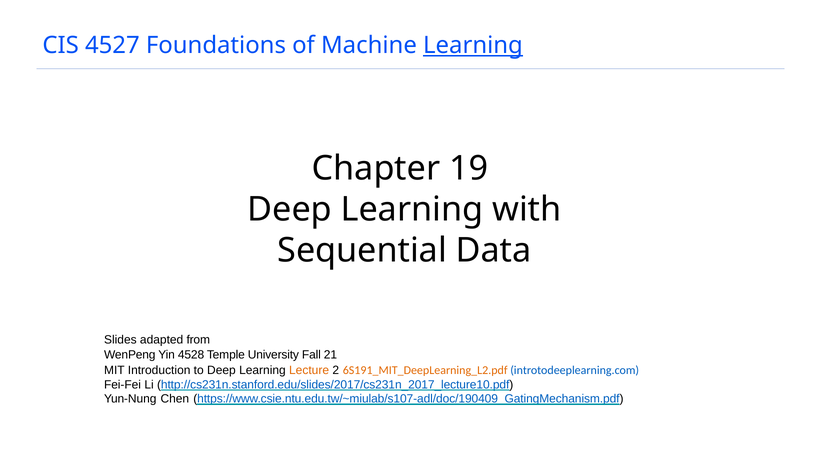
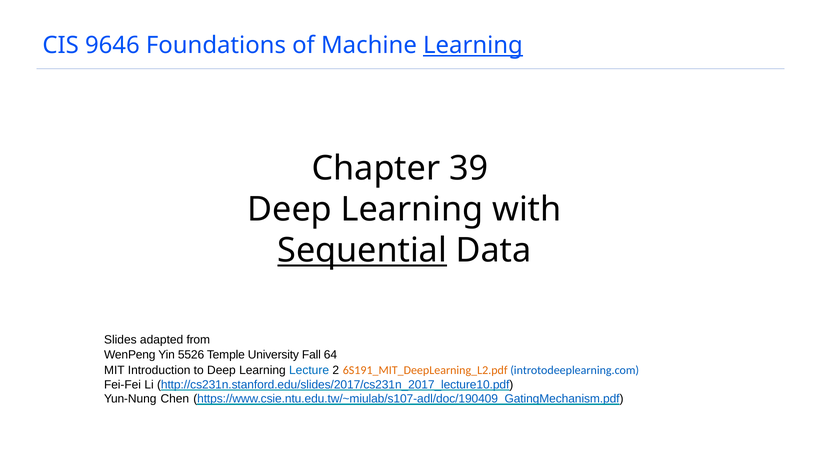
4527: 4527 -> 9646 (112, 46)
19: 19 -> 39 (469, 169)
Sequential underline: none -> present (362, 251)
4528: 4528 -> 5526 (191, 355)
21: 21 -> 64 (330, 355)
Lecture colour: orange -> blue (309, 370)
